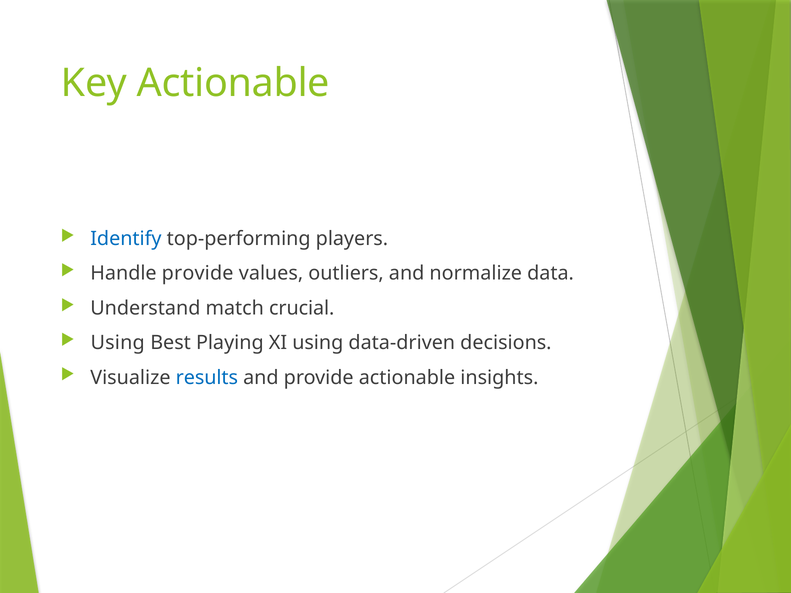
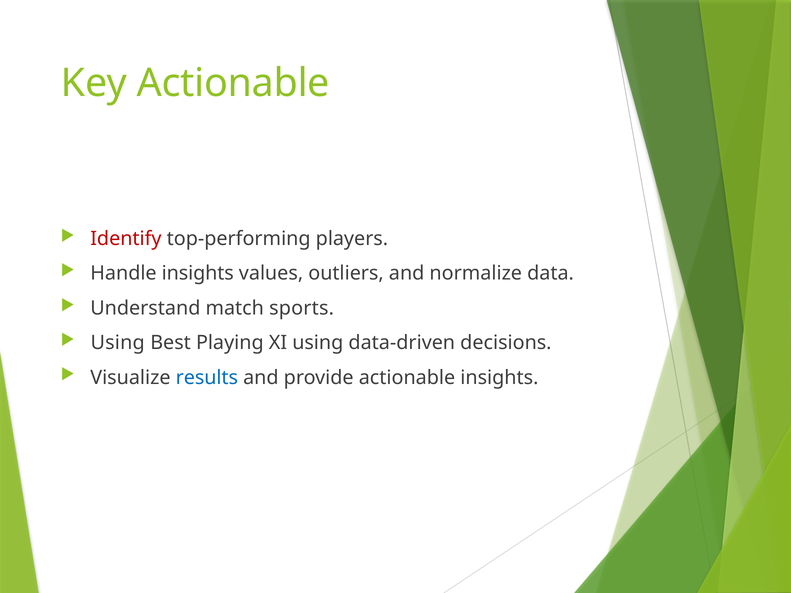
Identify colour: blue -> red (126, 239)
Handle provide: provide -> insights (198, 274)
crucial: crucial -> sports (302, 308)
